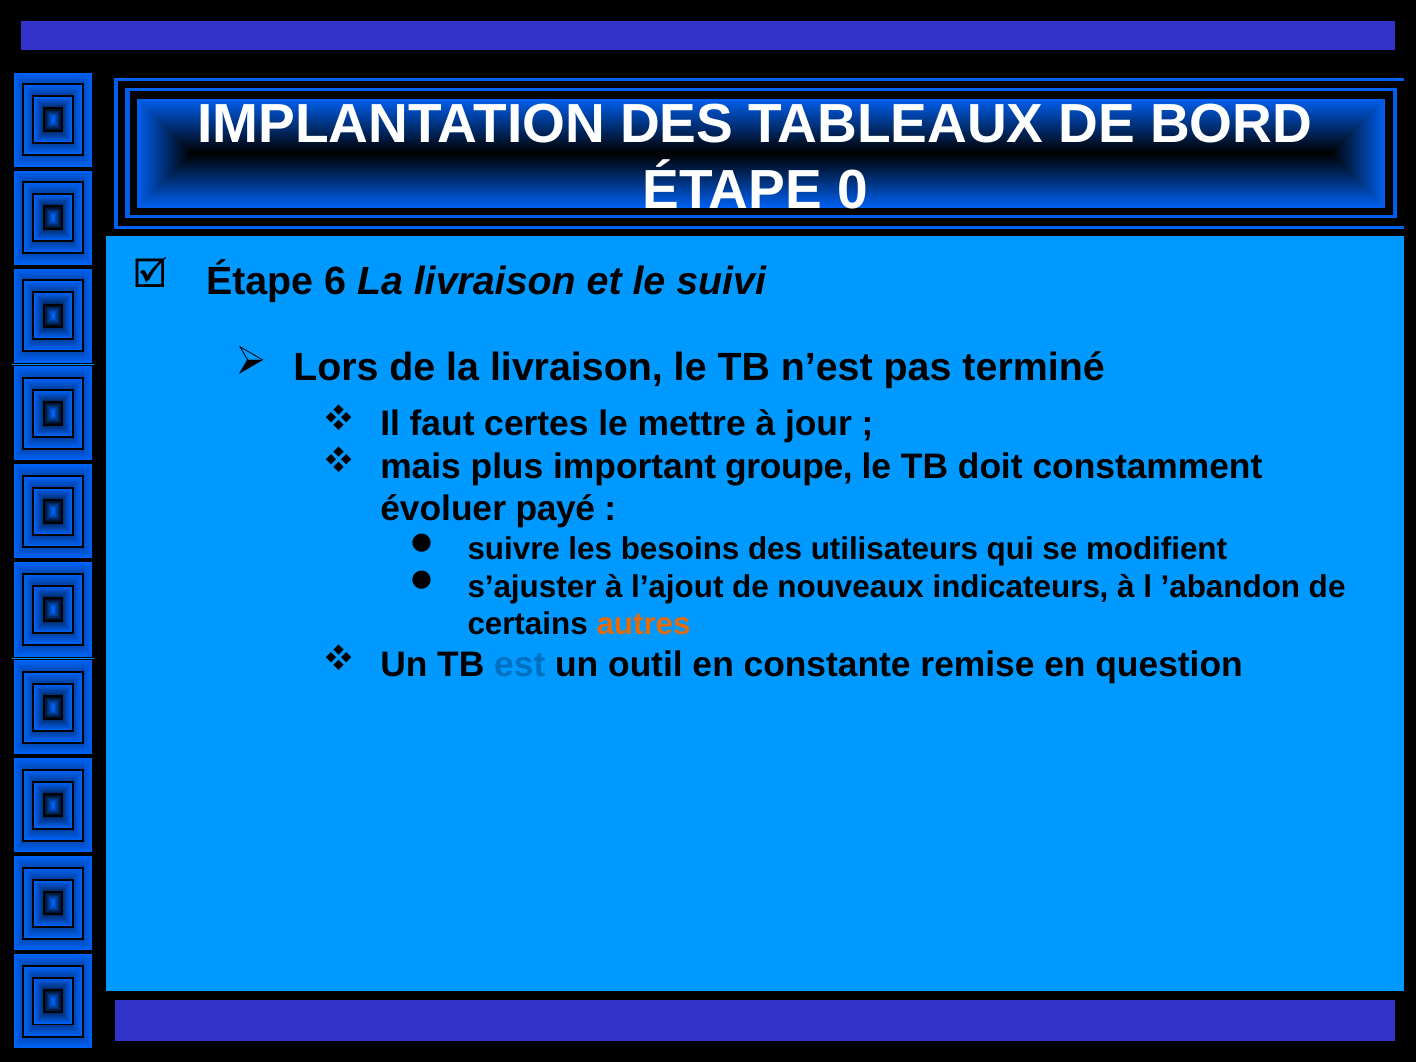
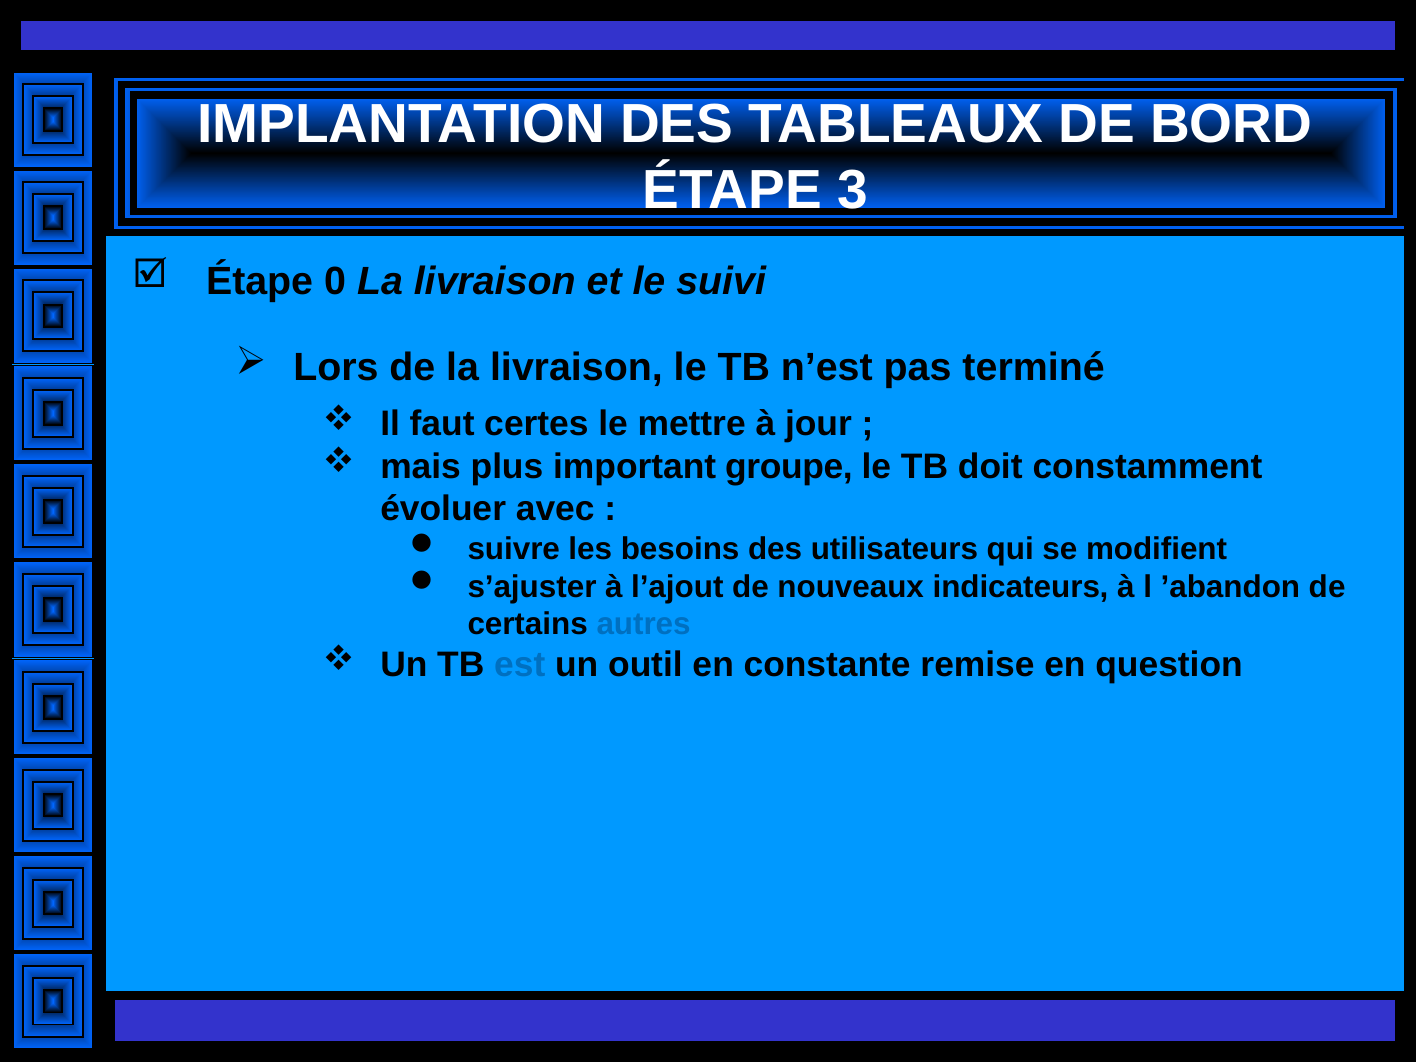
0: 0 -> 3 (852, 190)
6: 6 -> 0 (335, 281)
payé: payé -> avec (555, 509)
autres colour: orange -> blue (644, 625)
